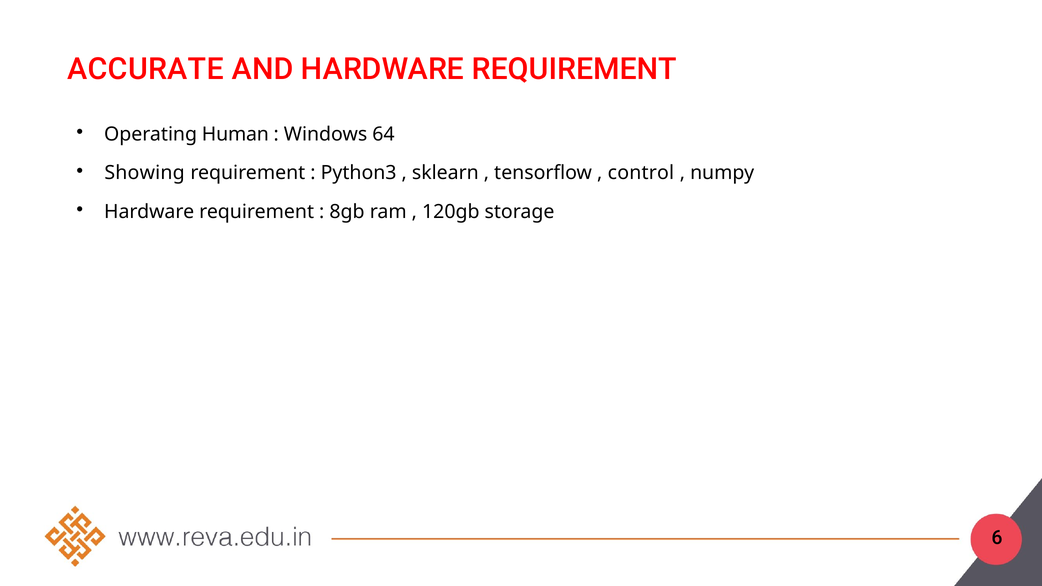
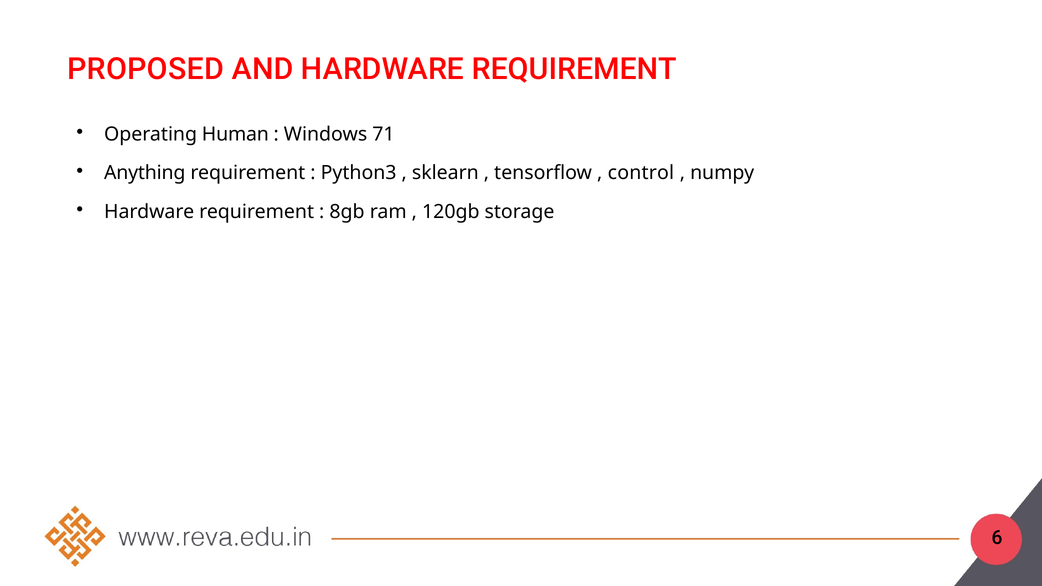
ACCURATE: ACCURATE -> PROPOSED (146, 69)
64: 64 -> 71 (383, 134)
Showing: Showing -> Anything (145, 173)
